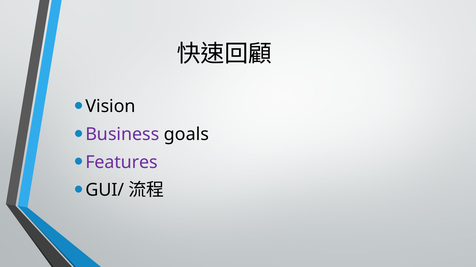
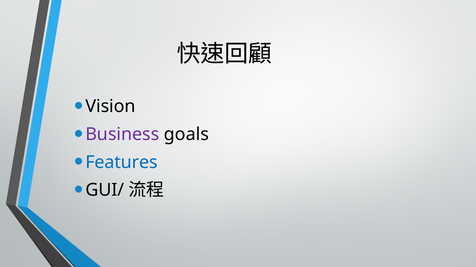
Features colour: purple -> blue (122, 163)
